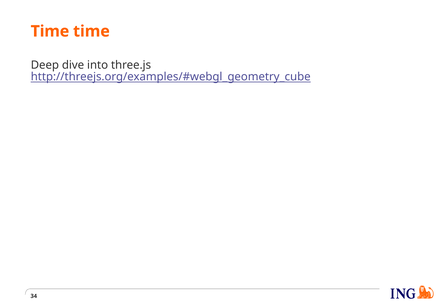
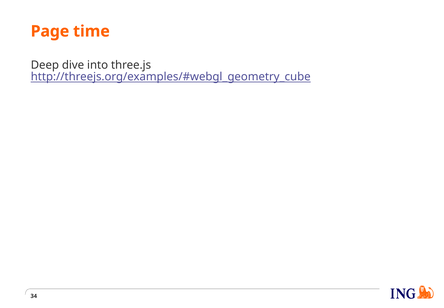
Time: Time -> Page (50, 31)
